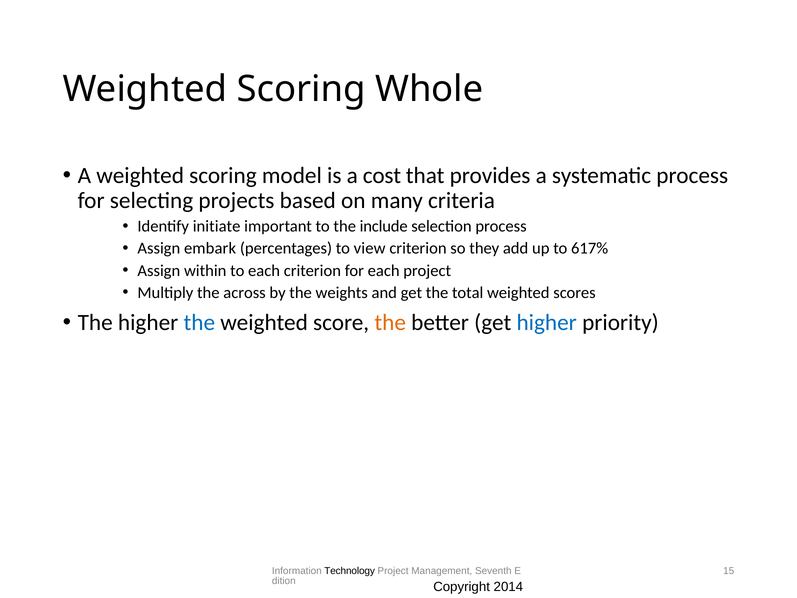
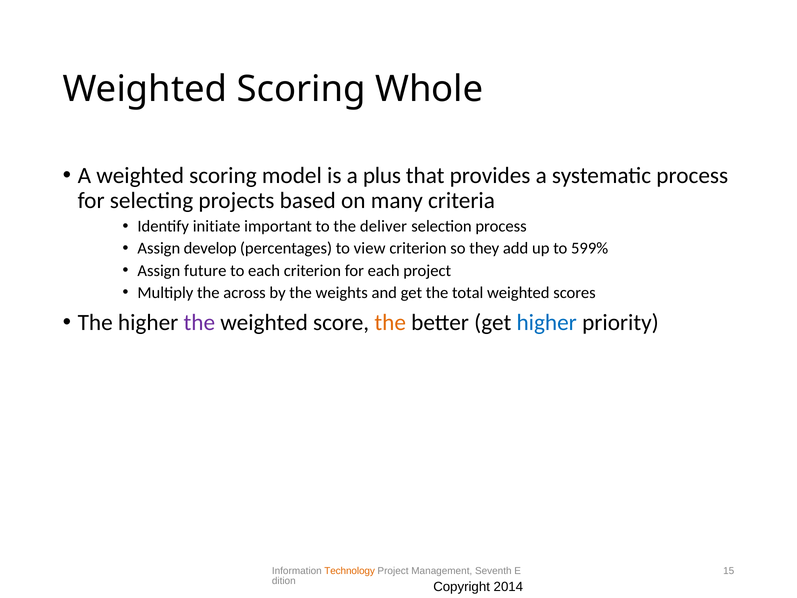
cost: cost -> plus (382, 176)
include: include -> deliver (383, 226)
embark: embark -> develop (210, 248)
617%: 617% -> 599% (590, 248)
within: within -> future (205, 270)
the colour: blue -> purple (199, 322)
Technology colour: black -> orange (350, 571)
